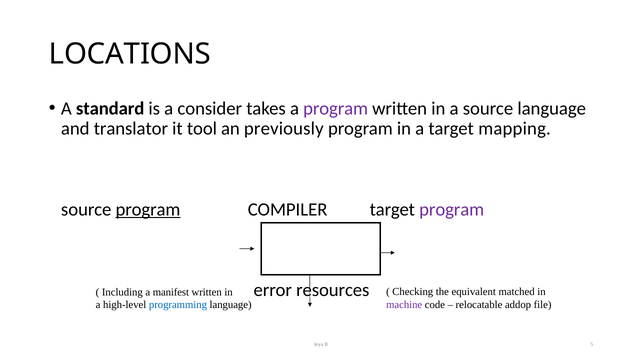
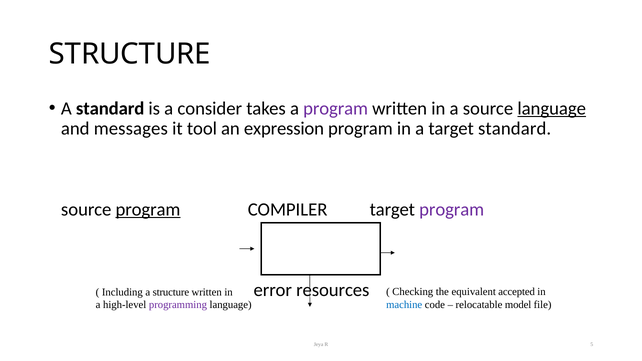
LOCATIONS: LOCATIONS -> STRUCTURE (130, 54)
language underline: none -> present (552, 109)
translator: translator -> messages (131, 129)
previously: previously -> expression (284, 129)
target mapping: mapping -> standard (515, 129)
matched: matched -> accepted (517, 292)
a manifest: manifest -> structure (171, 292)
machine colour: purple -> blue (404, 305)
addop: addop -> model (518, 305)
programming colour: blue -> purple (178, 305)
